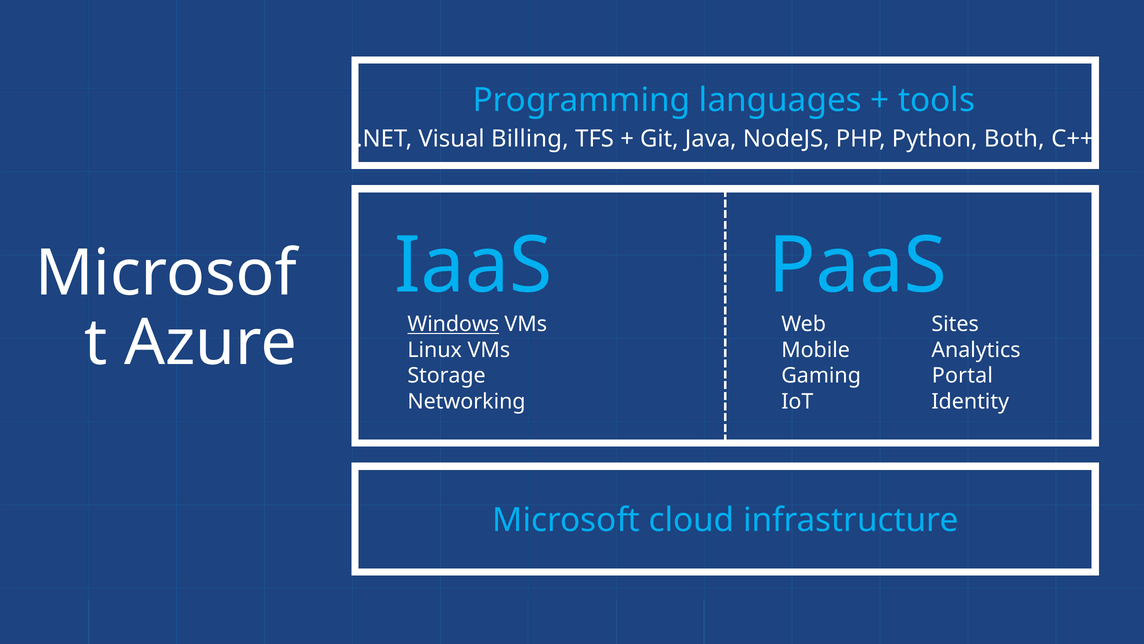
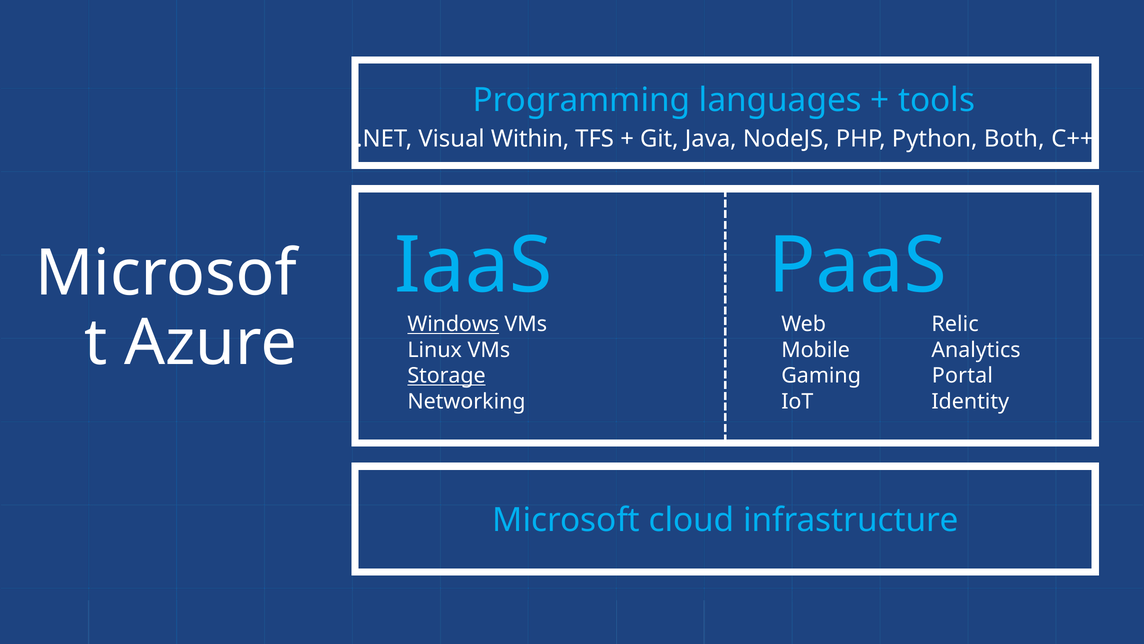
Billing: Billing -> Within (530, 139)
Sites: Sites -> Relic (955, 324)
Storage underline: none -> present (447, 375)
